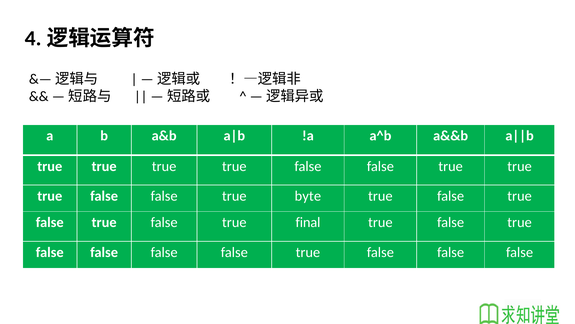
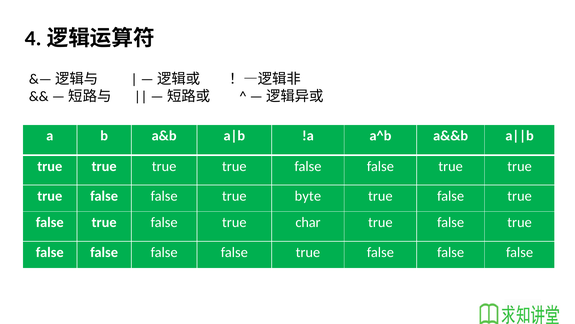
final: final -> char (308, 222)
